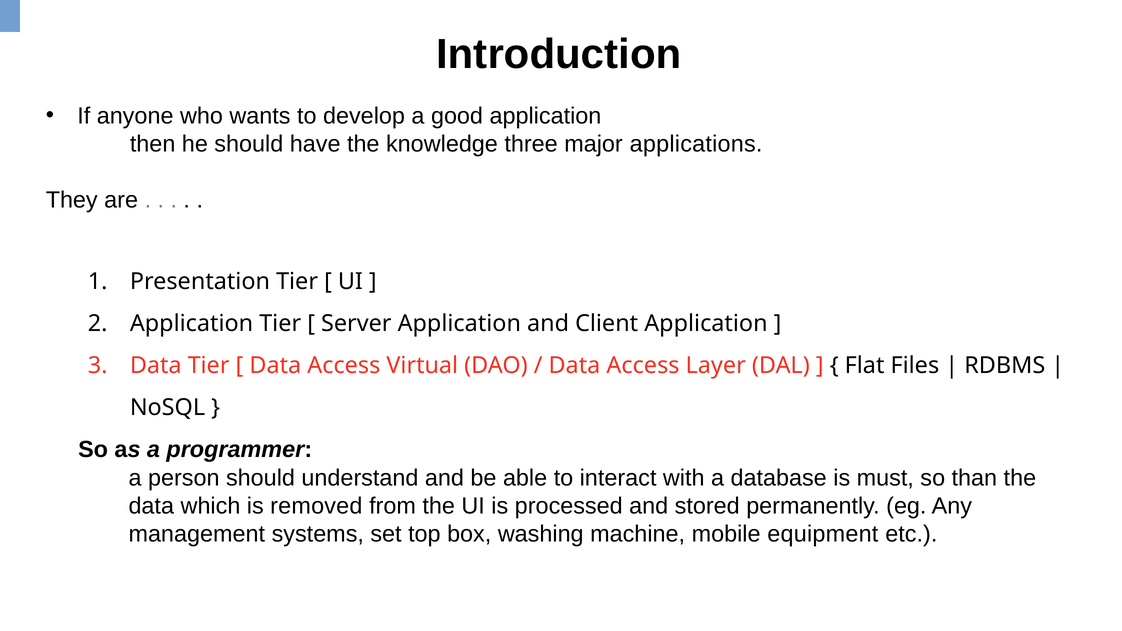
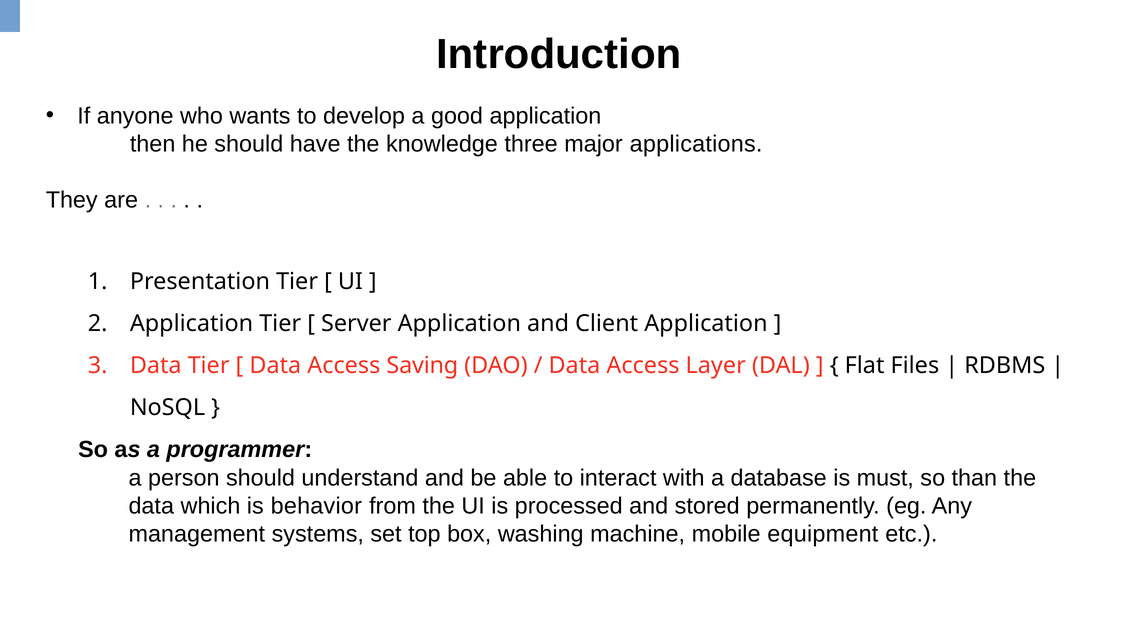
Virtual: Virtual -> Saving (422, 366)
removed: removed -> behavior (316, 506)
